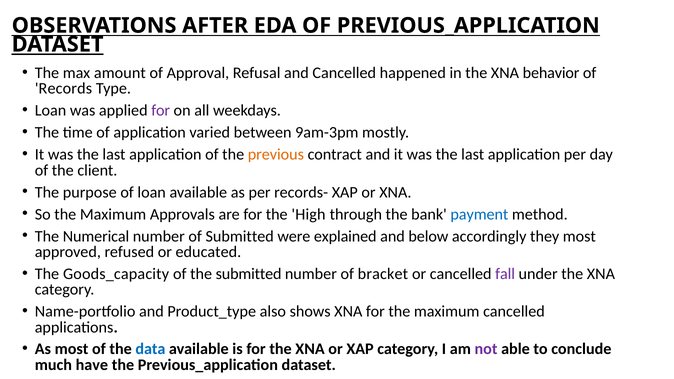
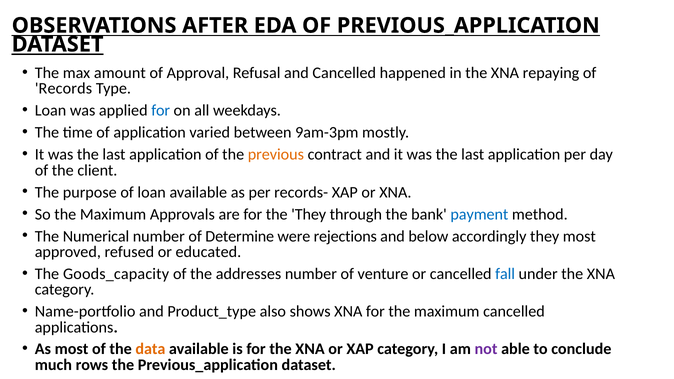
behavior: behavior -> repaying (551, 73)
for colour: purple -> blue (161, 111)
the High: High -> They (309, 214)
of Submitted: Submitted -> Determine (240, 236)
explained: explained -> rejections (345, 236)
the submitted: submitted -> addresses (249, 274)
bracket: bracket -> venture (383, 274)
fall colour: purple -> blue (505, 274)
data colour: blue -> orange (150, 349)
have: have -> rows (92, 365)
